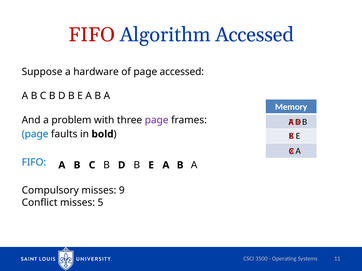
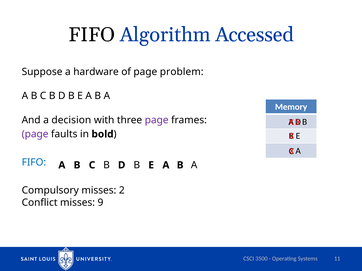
FIFO colour: red -> black (92, 35)
page accessed: accessed -> problem (182, 72)
problem: problem -> decision (71, 120)
page colour: blue -> purple (35, 134)
9: 9 -> 2 (122, 191)
5: 5 -> 9 (100, 203)
